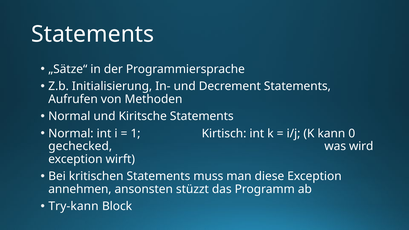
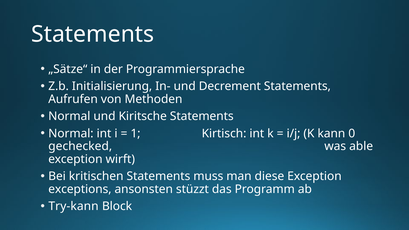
wird: wird -> able (361, 146)
annehmen: annehmen -> exceptions (80, 189)
